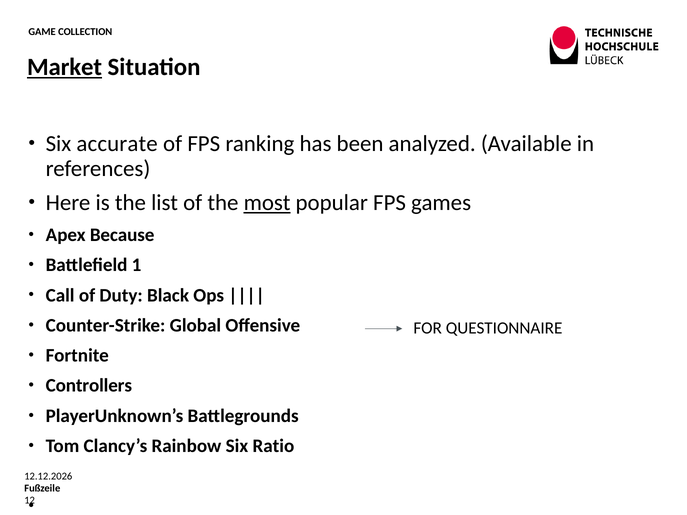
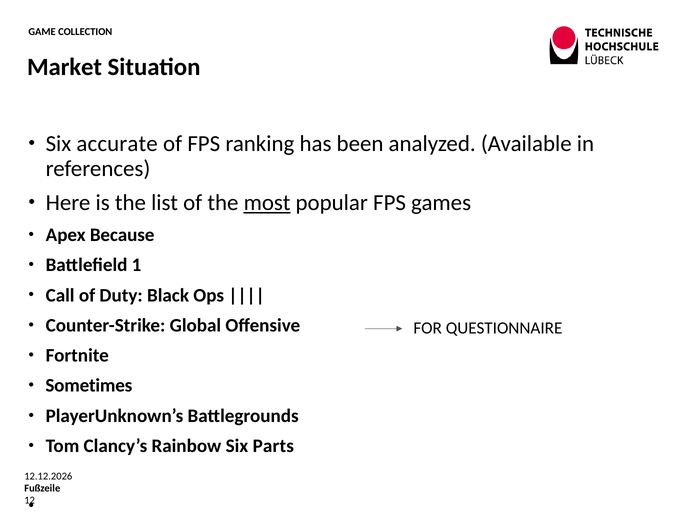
Market underline: present -> none (65, 67)
Controllers: Controllers -> Sometimes (89, 386)
Ratio: Ratio -> Parts (273, 446)
